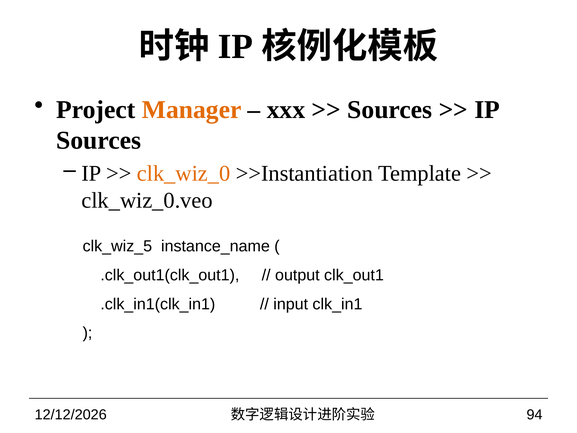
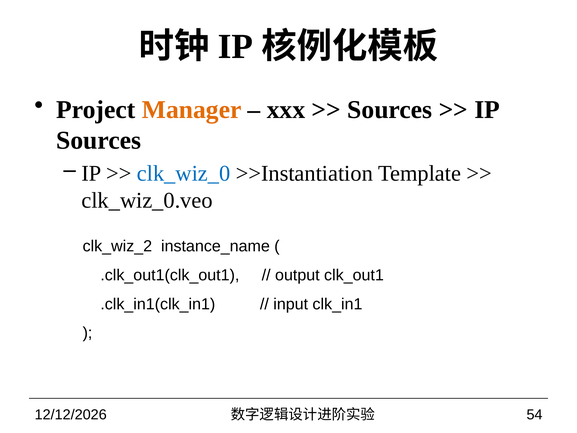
clk_wiz_0 colour: orange -> blue (184, 173)
clk_wiz_5: clk_wiz_5 -> clk_wiz_2 (117, 246)
94: 94 -> 54 (535, 414)
